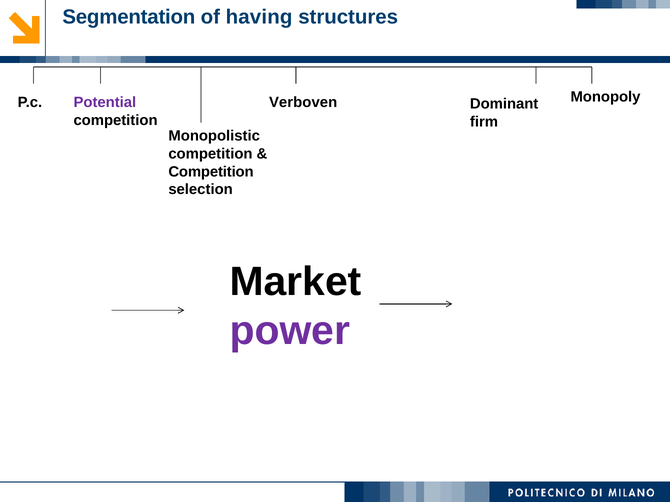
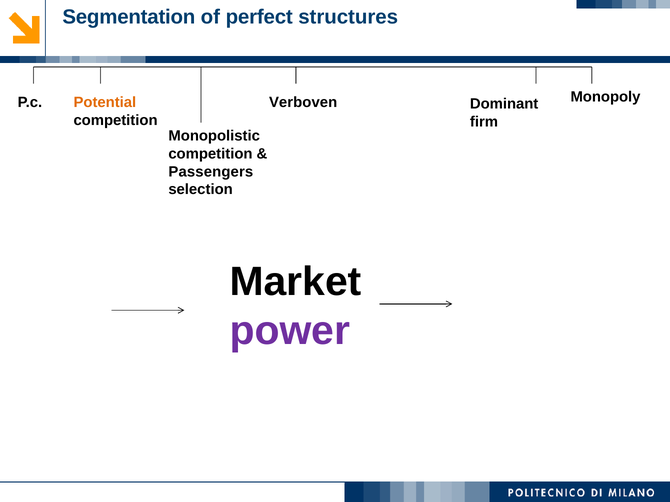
having: having -> perfect (259, 17)
Potential colour: purple -> orange (105, 103)
Competition: Competition -> Passengers (211, 172)
